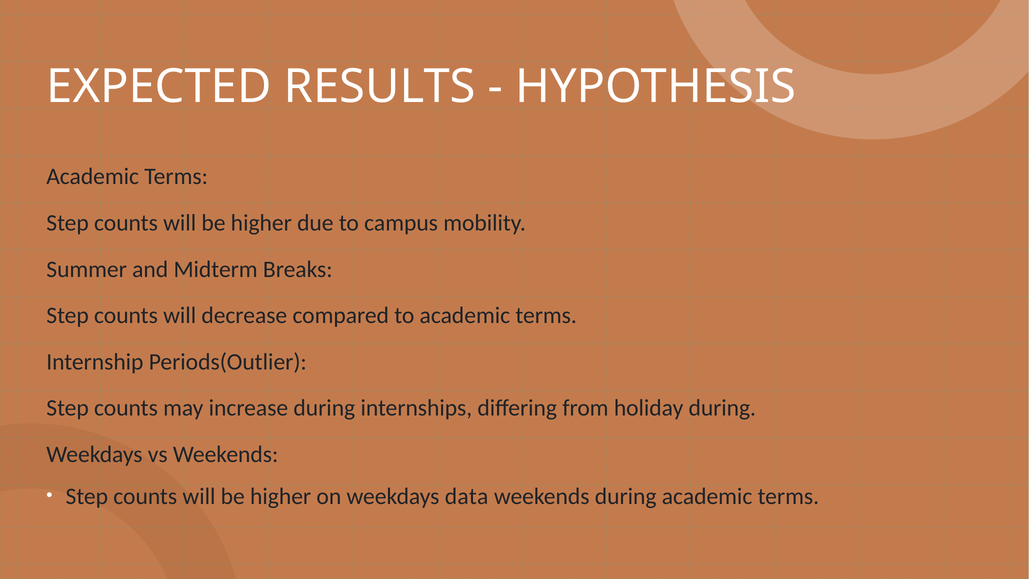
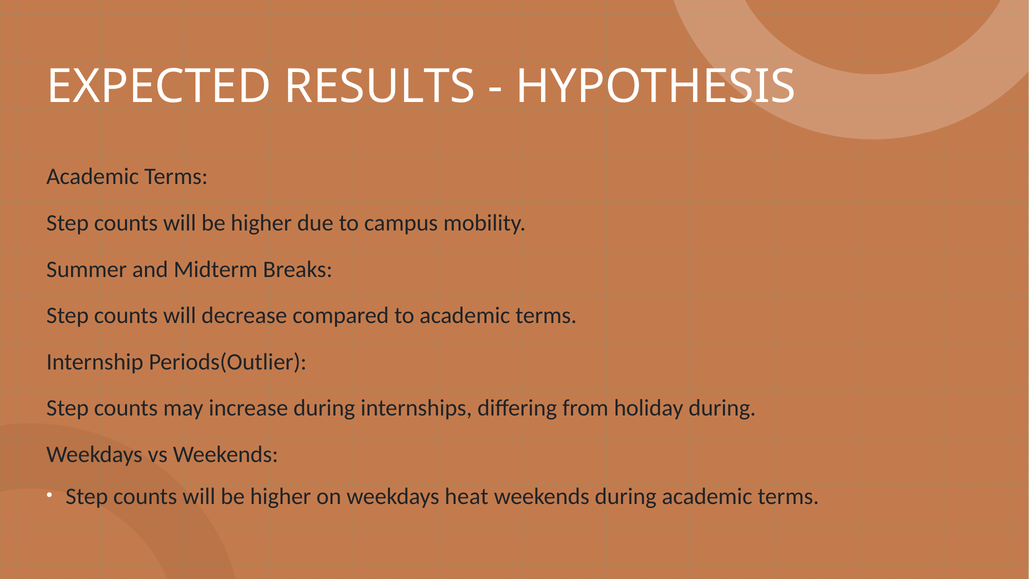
data: data -> heat (467, 496)
